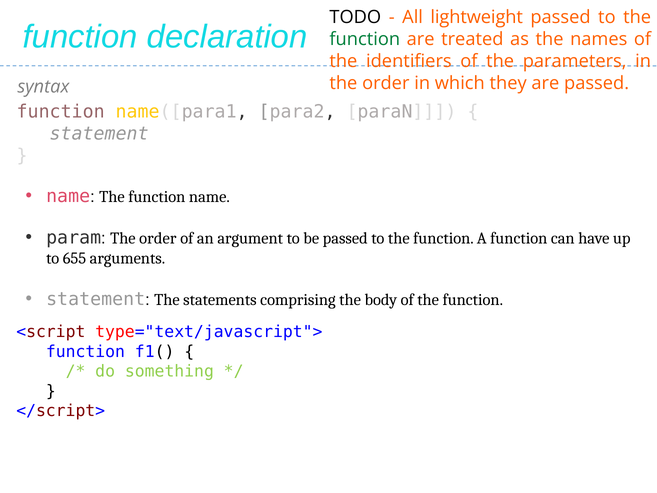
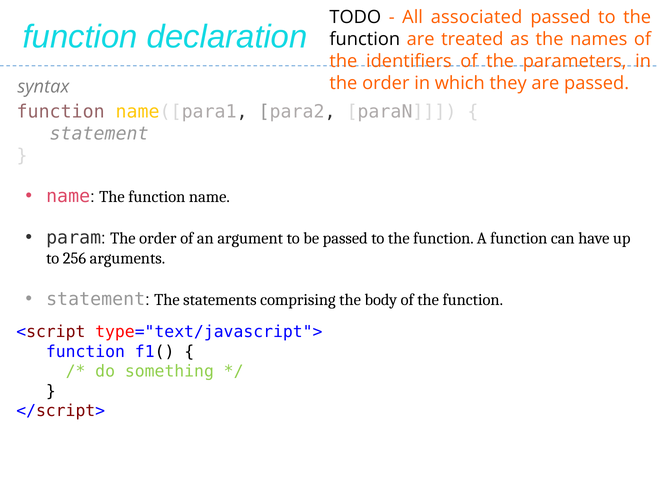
lightweight: lightweight -> associated (477, 17)
function colour: green -> black (365, 39)
655: 655 -> 256 (74, 258)
